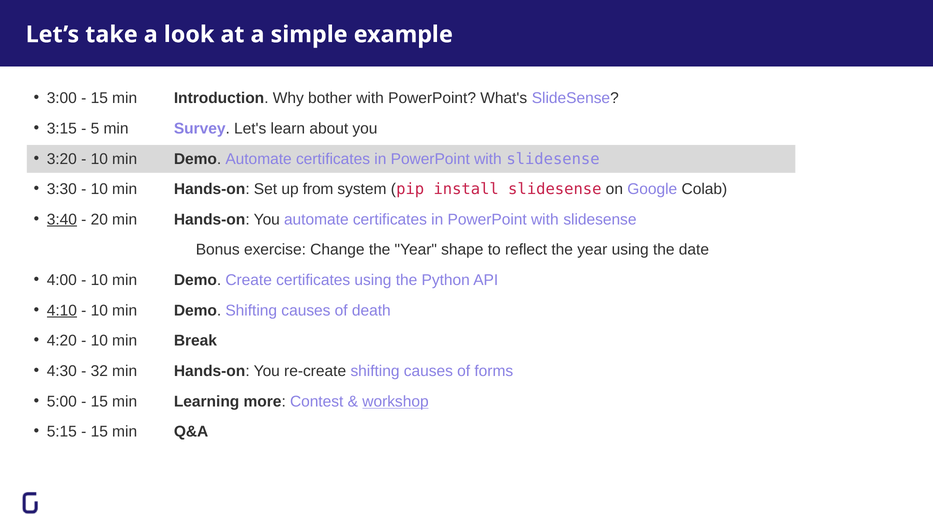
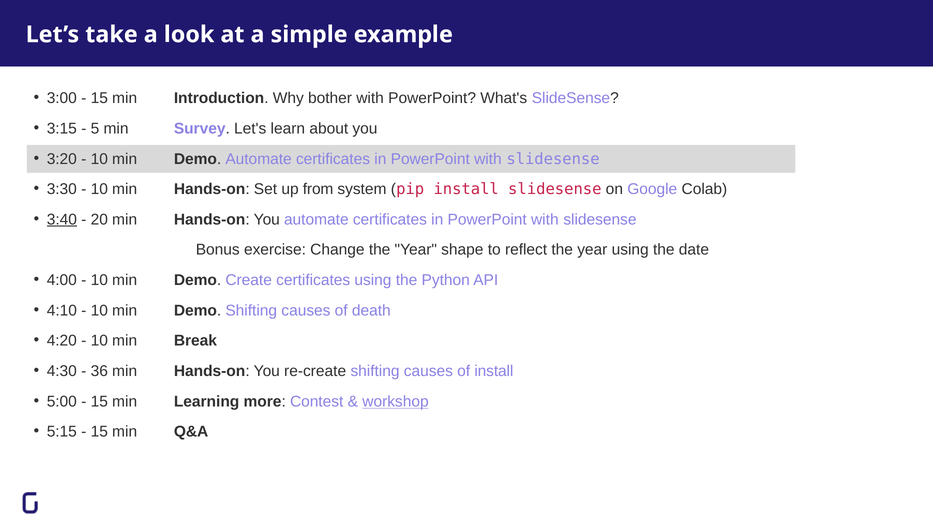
4:10 underline: present -> none (62, 310)
32: 32 -> 36 (99, 371)
of forms: forms -> install (494, 371)
